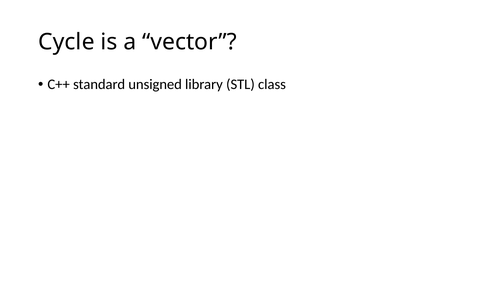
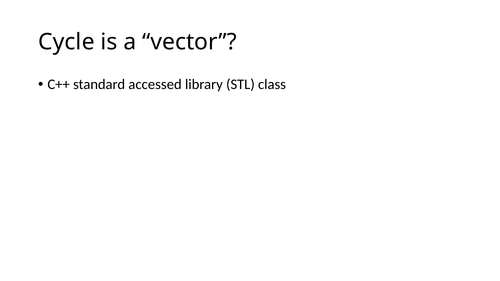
unsigned: unsigned -> accessed (155, 85)
